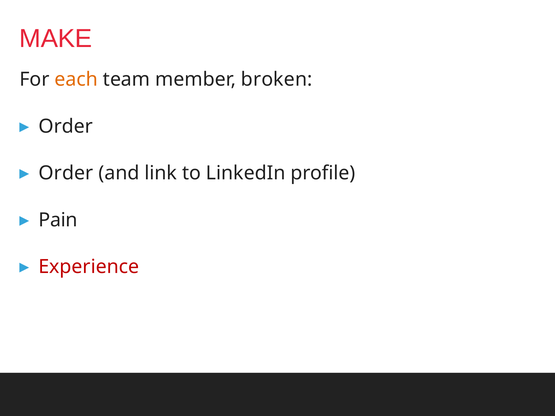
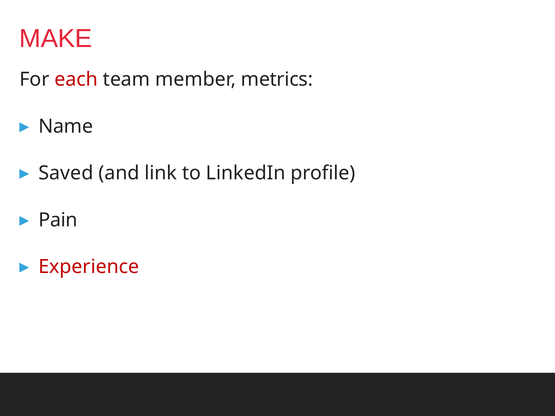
each colour: orange -> red (76, 80)
broken: broken -> metrics (277, 80)
Order: Order -> Name (66, 126)
Order: Order -> Saved (66, 173)
